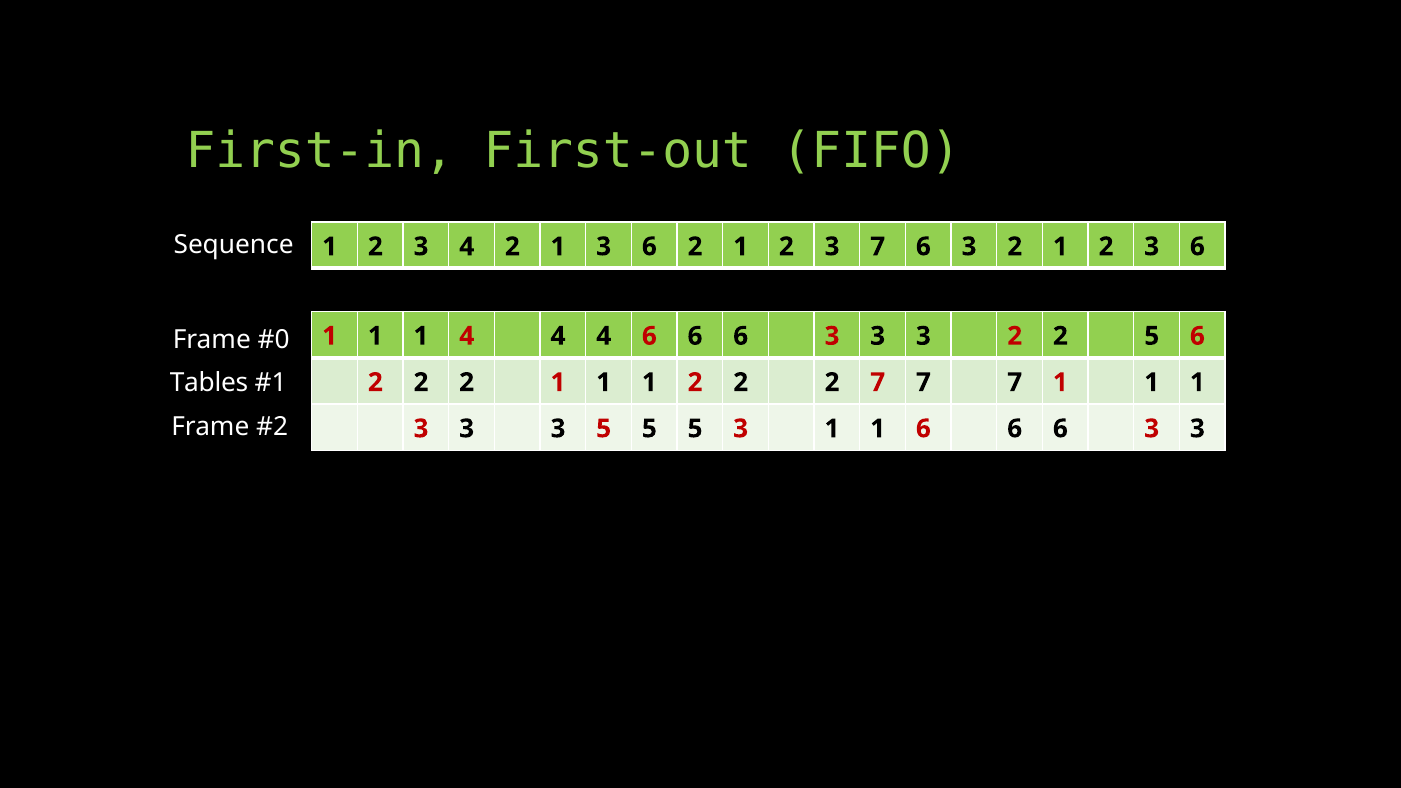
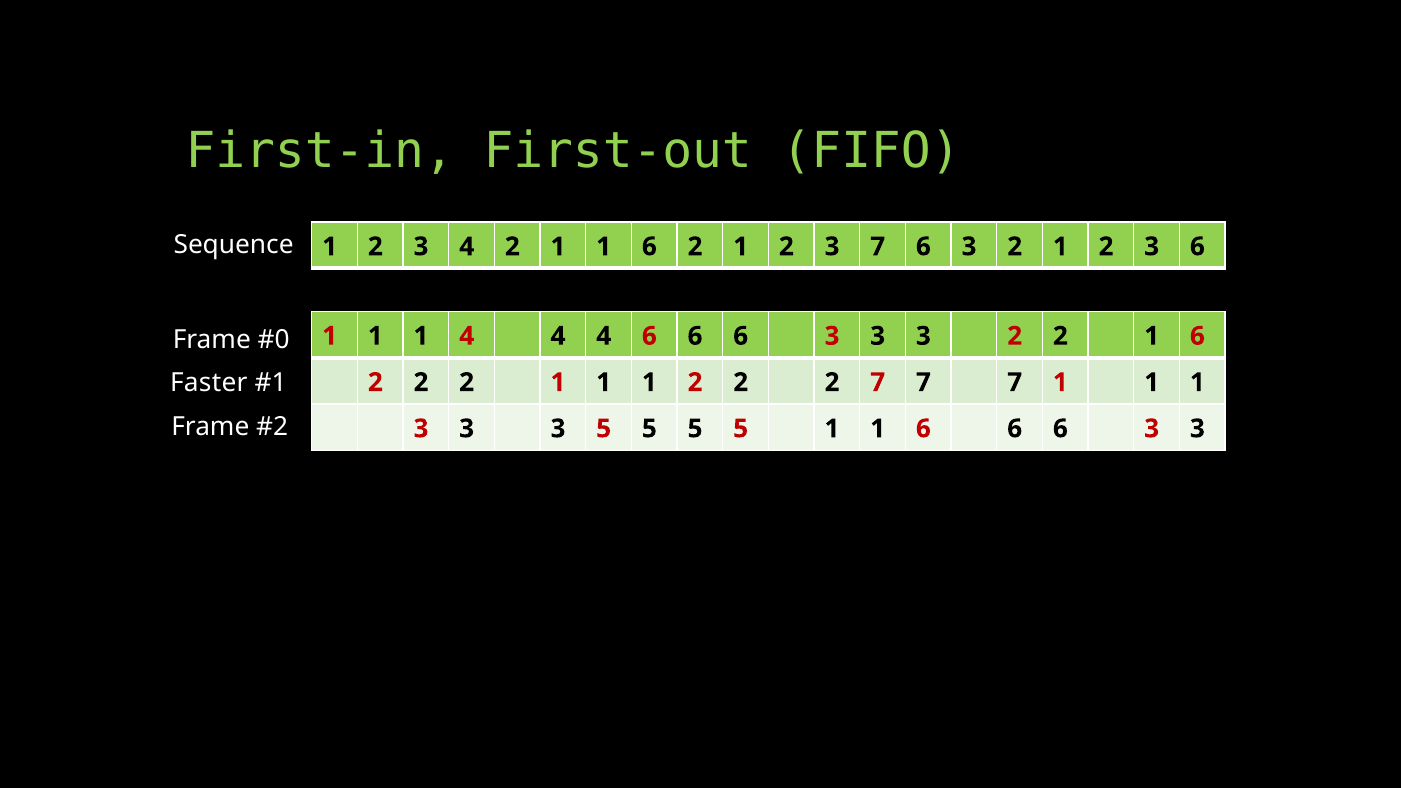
4 2 1 3: 3 -> 1 (604, 247)
3 2 2 5: 5 -> 1 (1152, 336)
Tables: Tables -> Faster (209, 383)
5 5 5 3: 3 -> 5 (741, 429)
